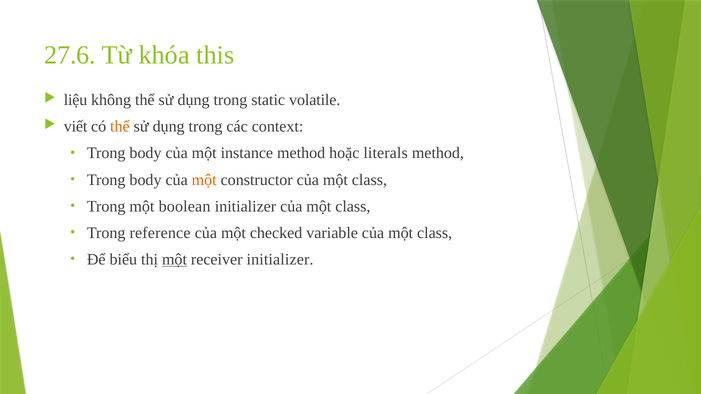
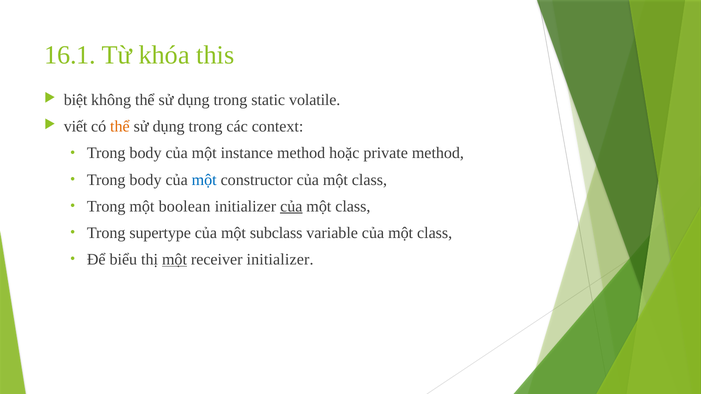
27.6: 27.6 -> 16.1 (70, 55)
liệu: liệu -> biệt (76, 100)
literals: literals -> private (386, 153)
một colour: orange -> blue (204, 180)
của underline: none -> present (291, 206)
reference: reference -> supertype (160, 233)
checked: checked -> subclass (276, 233)
